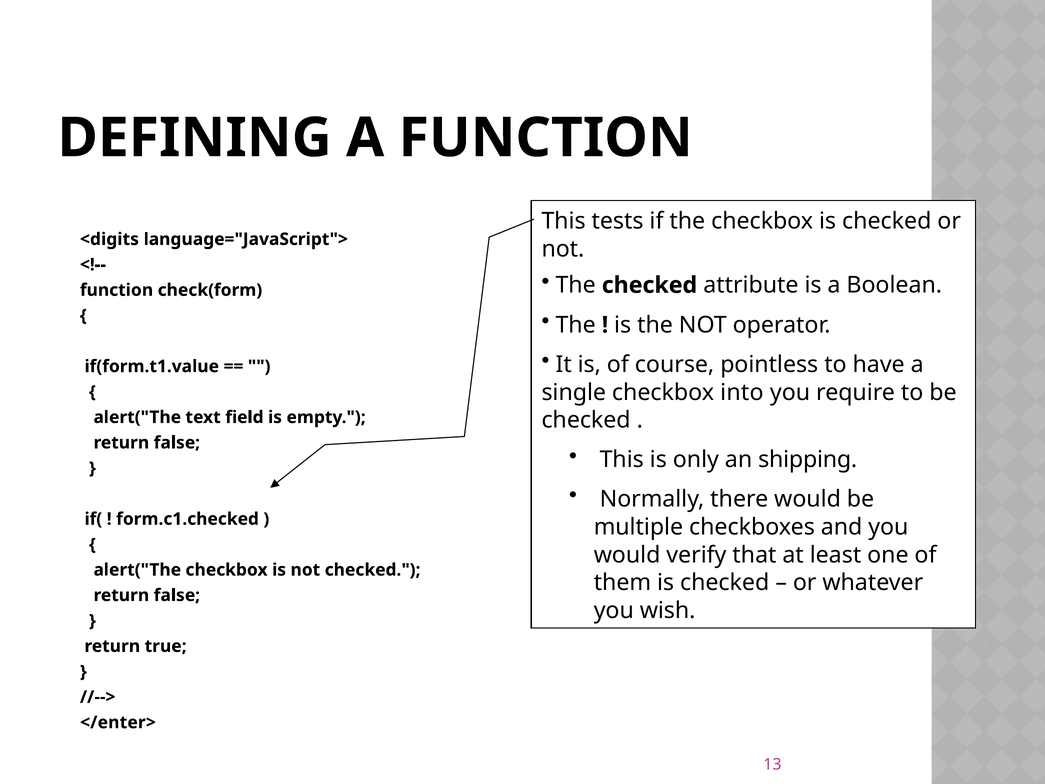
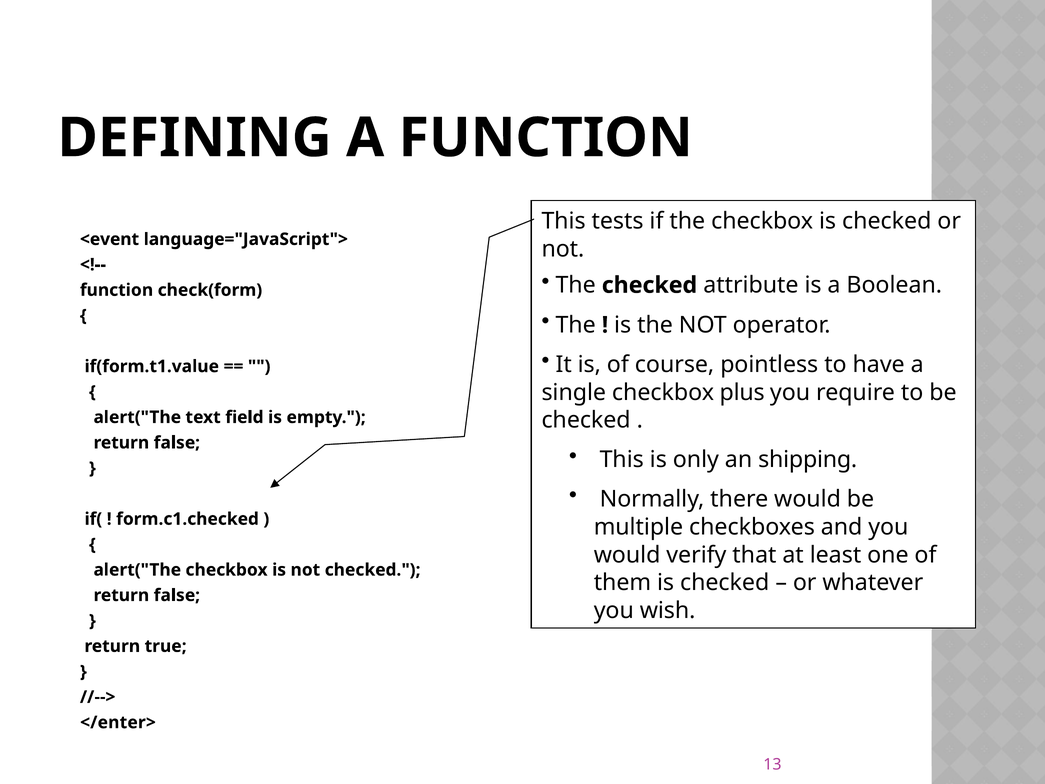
<digits: <digits -> <event (109, 239)
into: into -> plus (742, 392)
